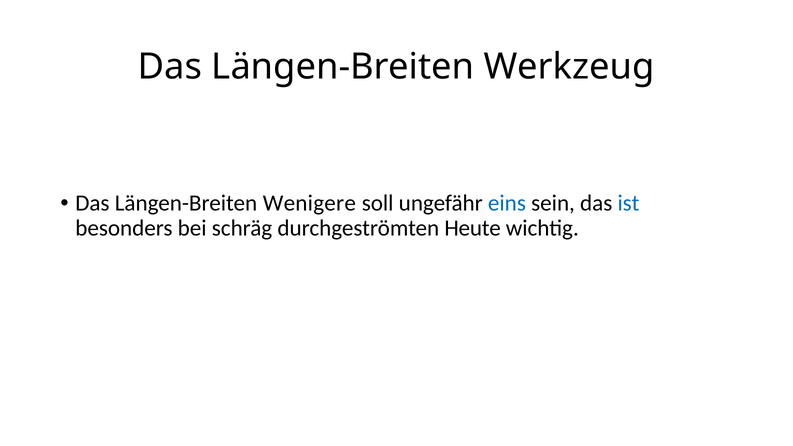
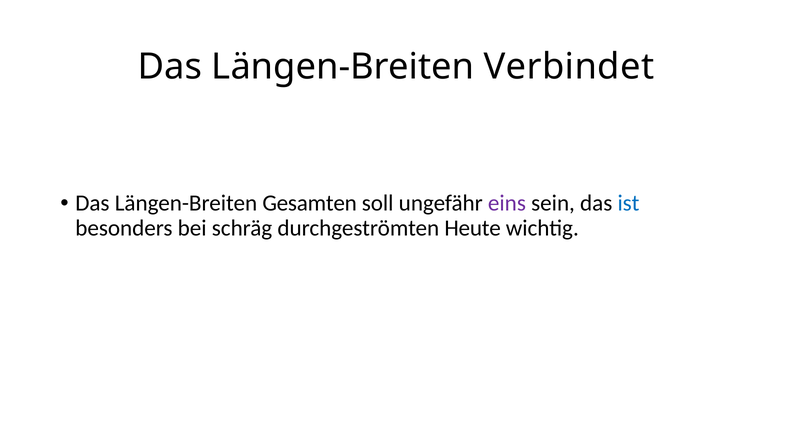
Werkzeug: Werkzeug -> Verbindet (569, 67)
Wenigere: Wenigere -> Gesamten (310, 203)
eins colour: blue -> purple (507, 203)
